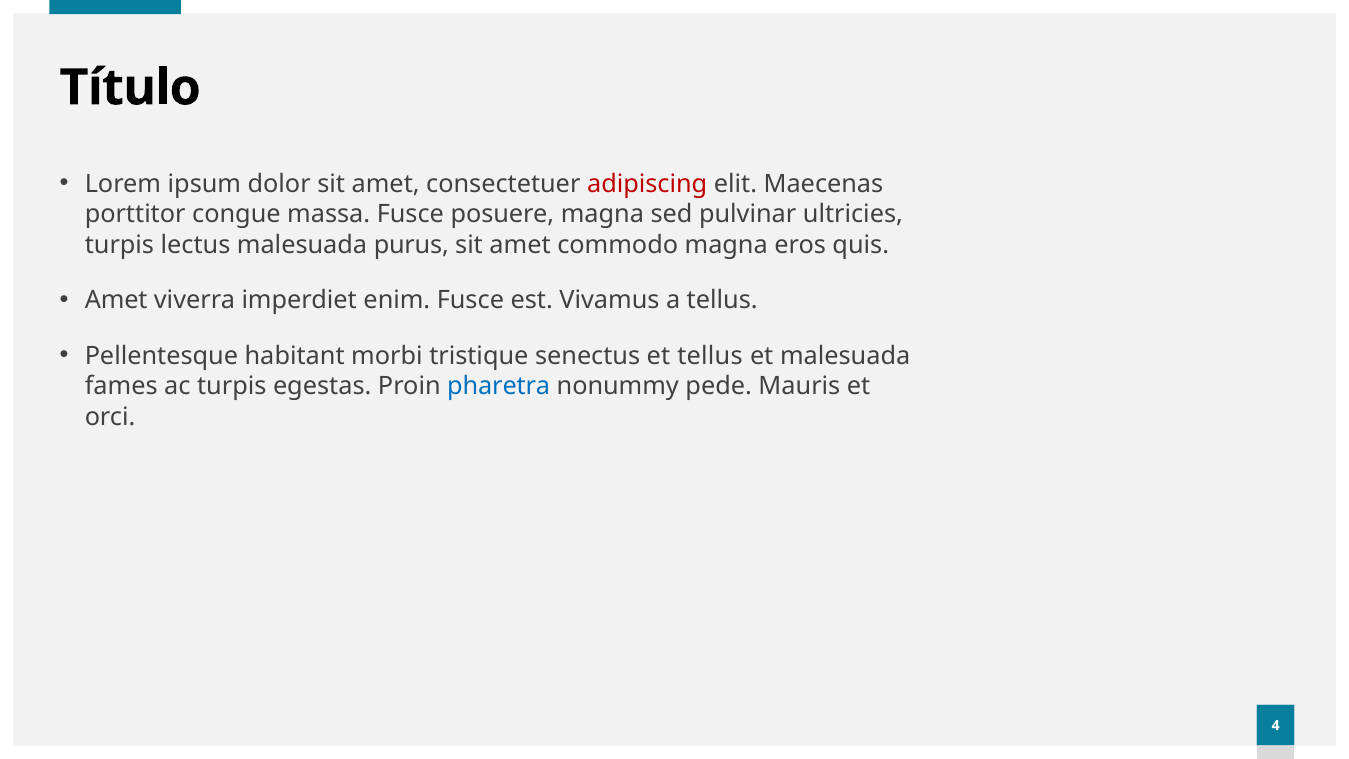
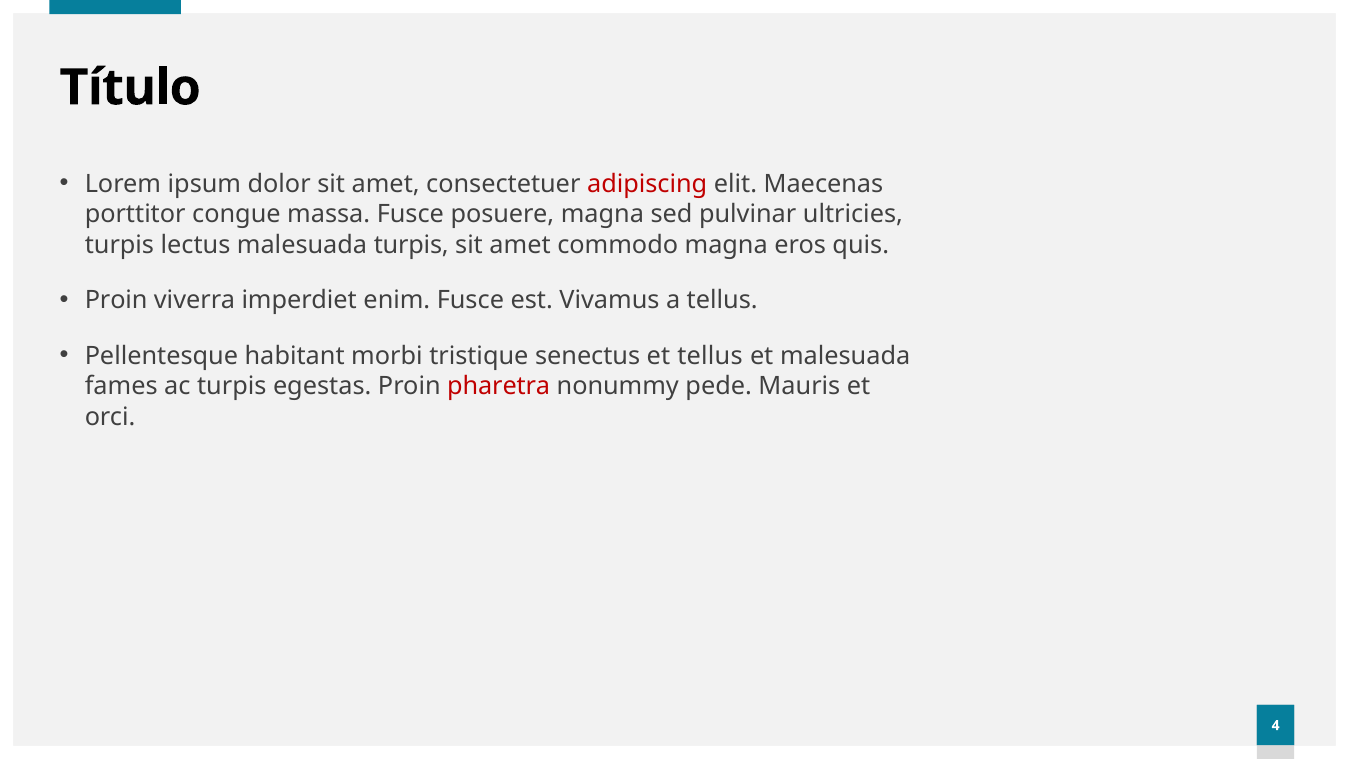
malesuada purus: purus -> turpis (411, 245)
Amet: Amet -> Proin (116, 300)
pharetra colour: blue -> red (499, 386)
